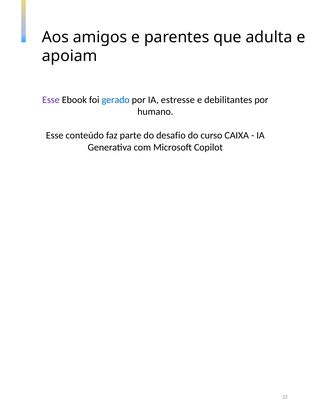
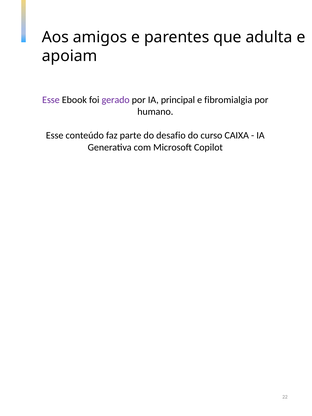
gerado colour: blue -> purple (116, 100)
estresse: estresse -> principal (178, 100)
debilitantes: debilitantes -> fibromialgia (228, 100)
